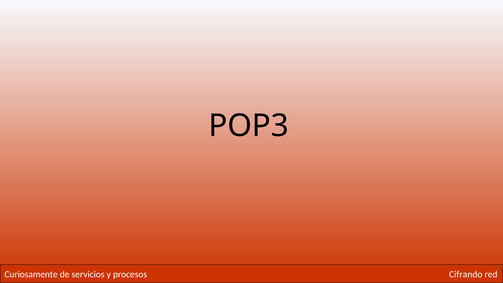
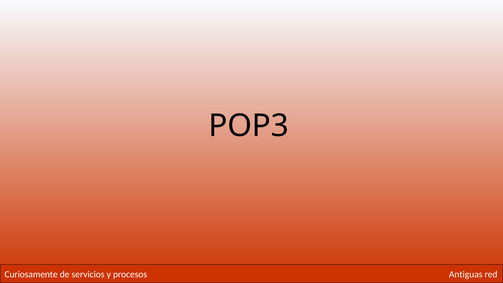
Cifrando: Cifrando -> Antiguas (466, 274)
